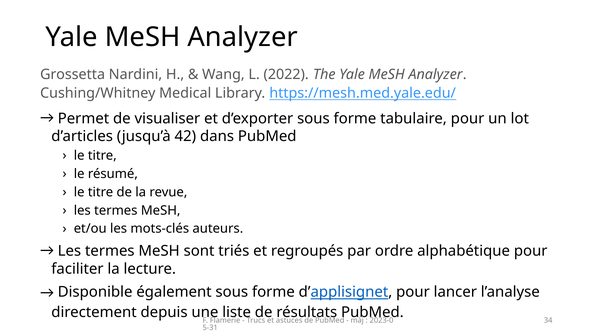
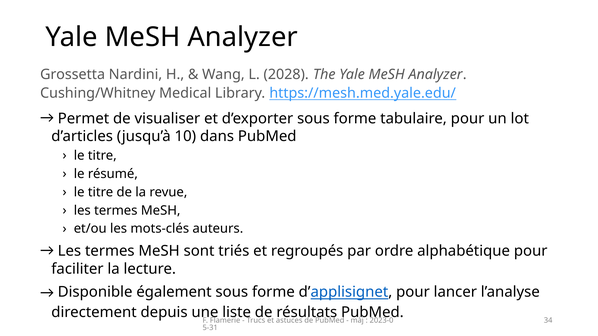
2022: 2022 -> 2028 (286, 74)
42: 42 -> 10 (185, 136)
